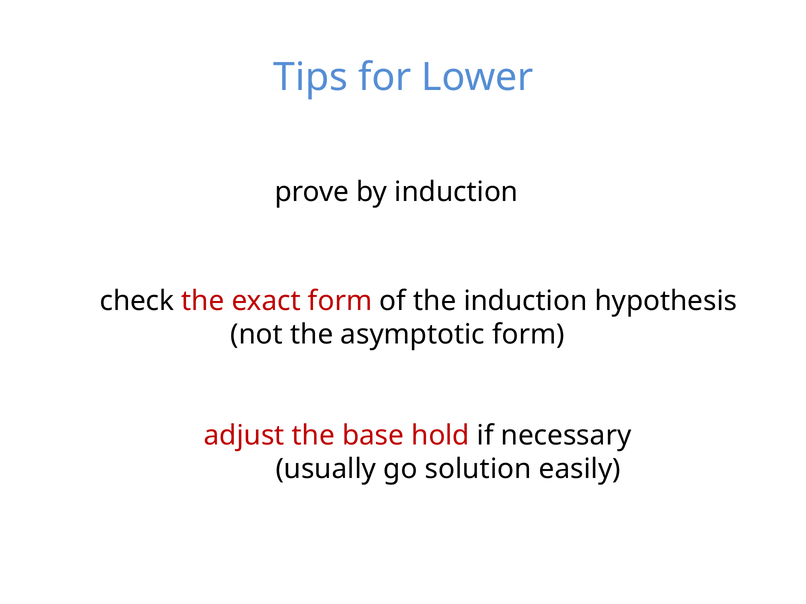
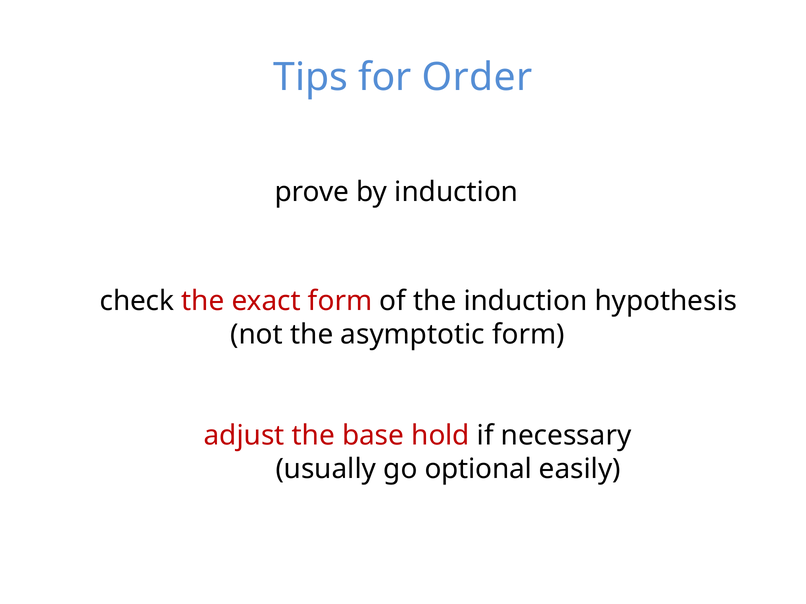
Lower: Lower -> Order (477, 77)
solution: solution -> optional (478, 469)
